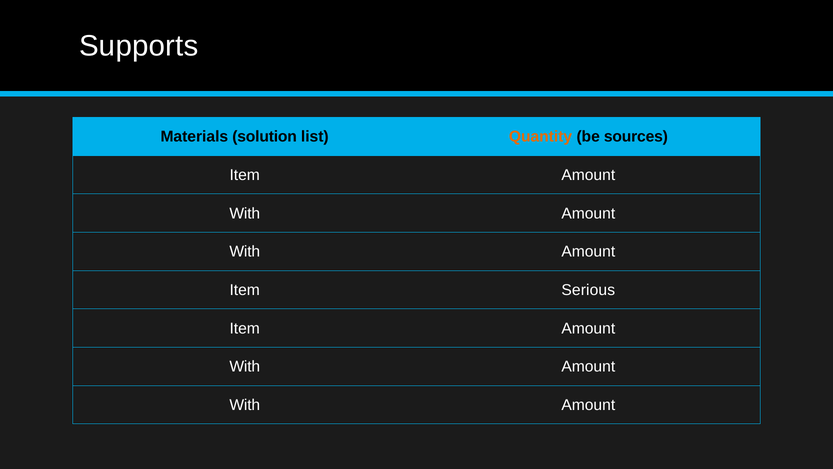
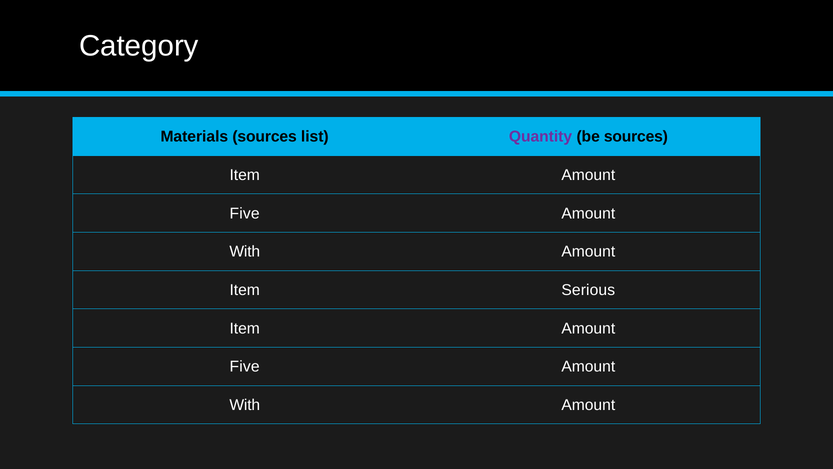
Supports: Supports -> Category (139, 46)
Materials solution: solution -> sources (265, 137)
Quantity colour: orange -> purple (540, 137)
With: With -> Five (245, 213)
With: With -> Five (245, 366)
